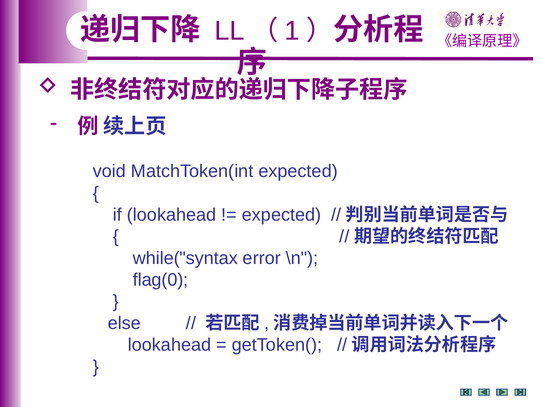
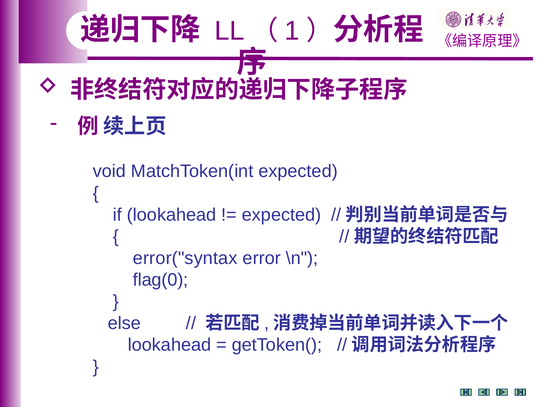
while("syntax: while("syntax -> error("syntax (185, 258)
